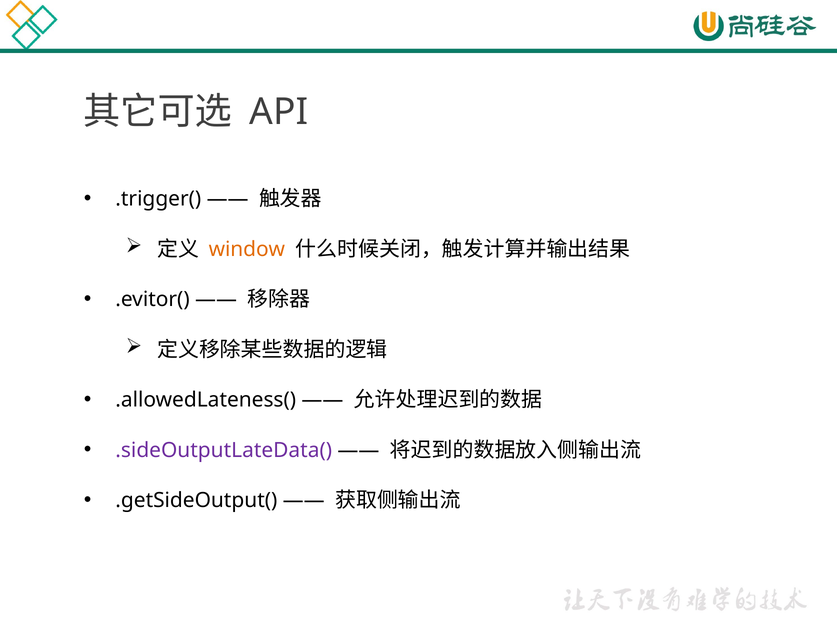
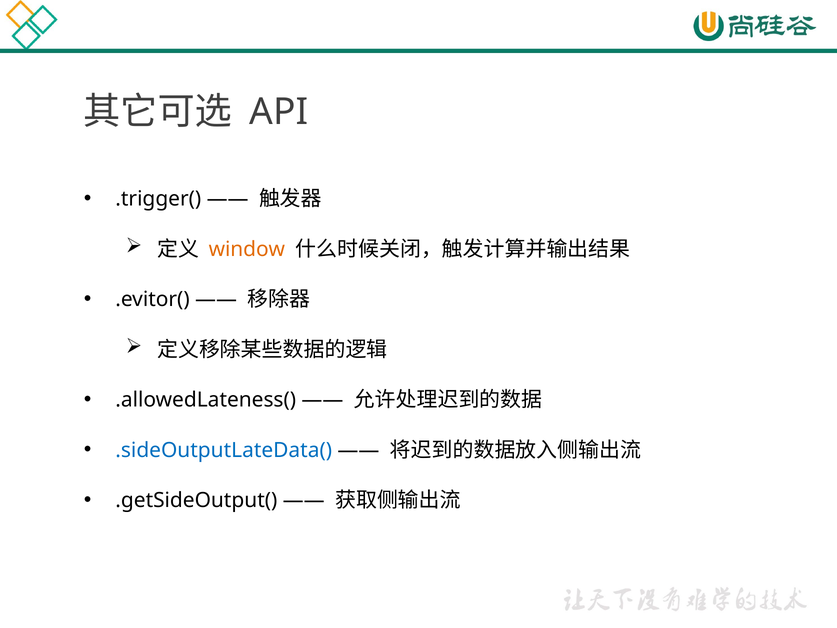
.sideOutputLateData( colour: purple -> blue (224, 450)
